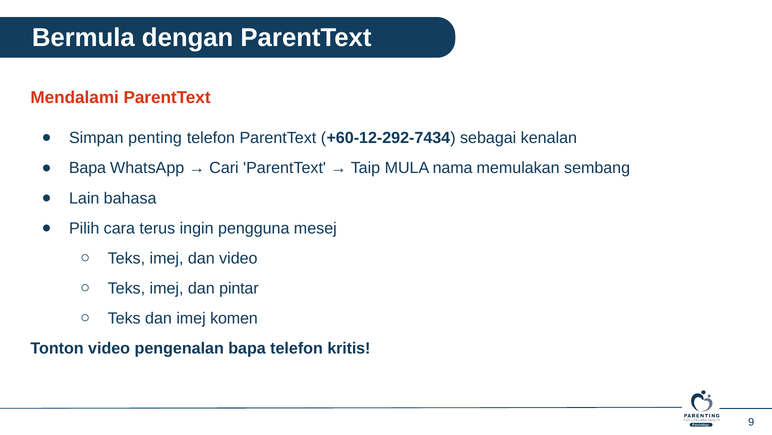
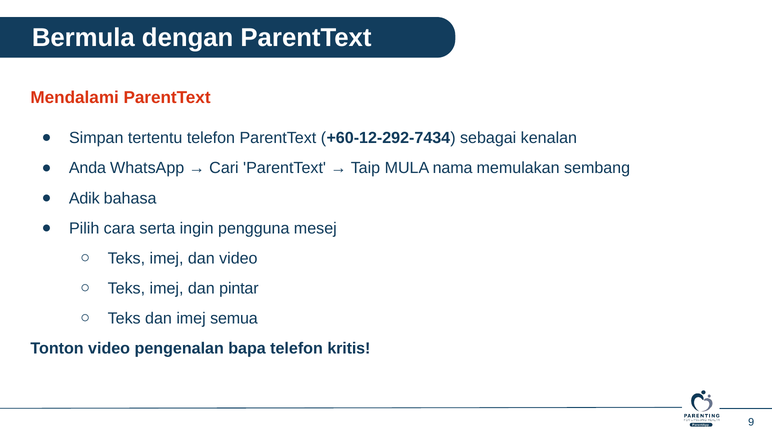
penting: penting -> tertentu (155, 138)
Bapa: Bapa -> Anda (87, 168)
Lain: Lain -> Adik (84, 198)
terus: terus -> serta (157, 228)
komen: komen -> semua (234, 318)
